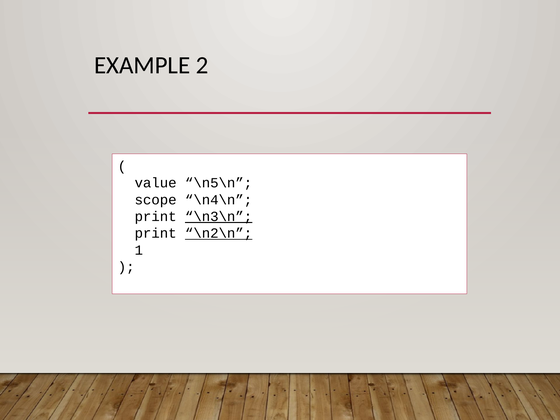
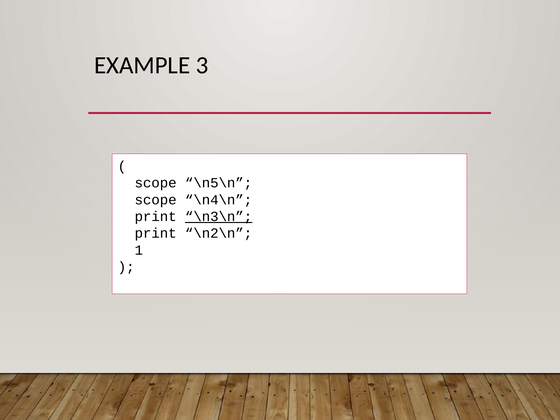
2: 2 -> 3 (202, 65)
value: value -> scope (156, 183)
\n2\n underline: present -> none (219, 233)
